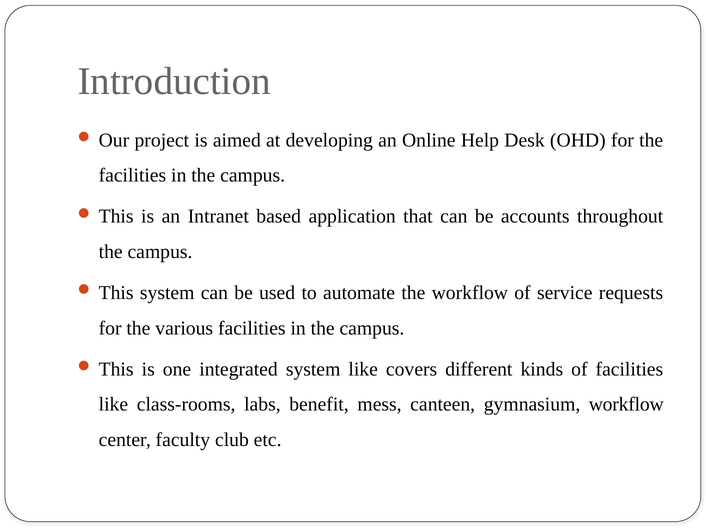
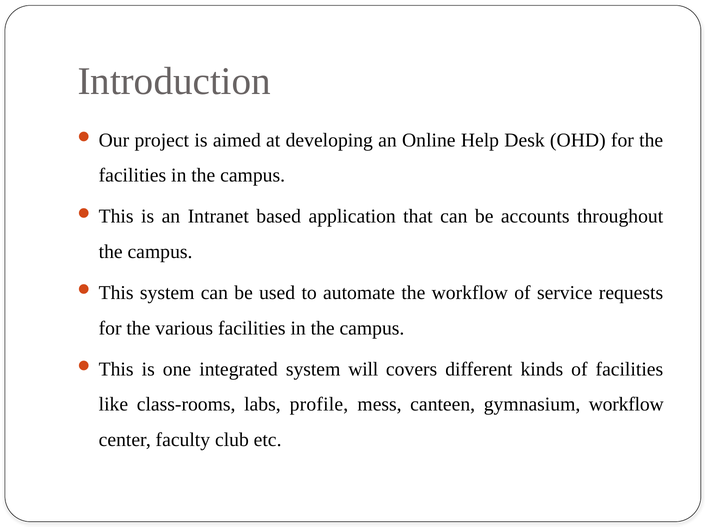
system like: like -> will (363, 369)
benefit: benefit -> profile (319, 405)
